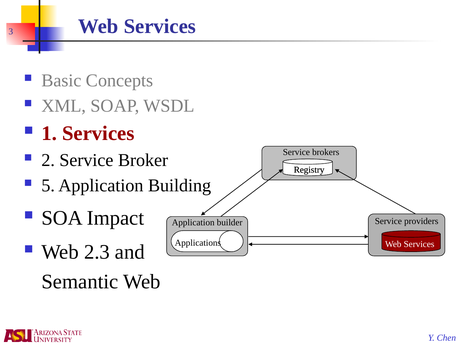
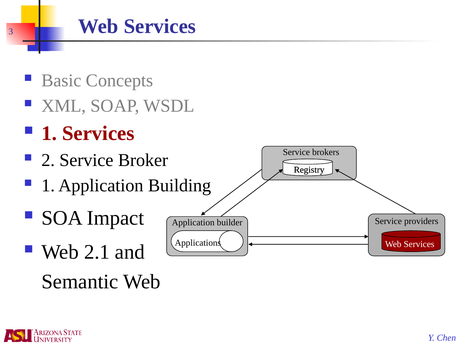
5: 5 -> 1 (48, 185)
2.3: 2.3 -> 2.1 (97, 252)
